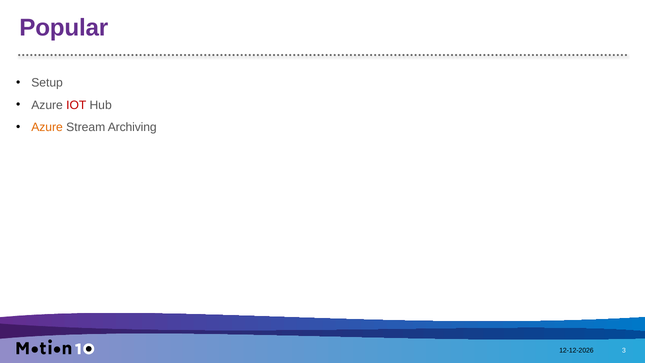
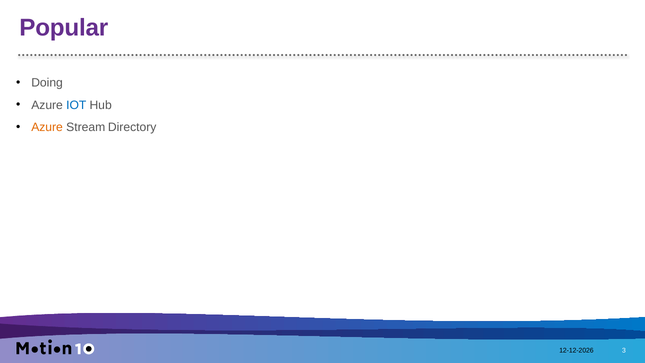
Setup: Setup -> Doing (47, 83)
IOT colour: red -> blue (76, 105)
Archiving: Archiving -> Directory (132, 127)
